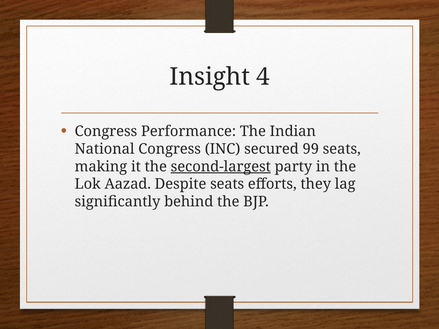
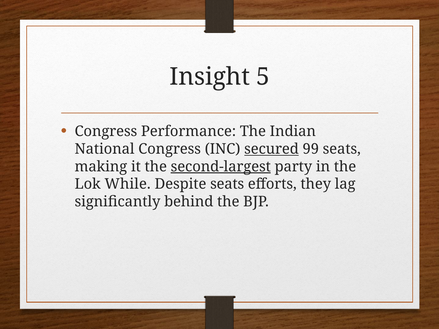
4: 4 -> 5 (263, 77)
secured underline: none -> present (271, 149)
Aazad: Aazad -> While (128, 184)
